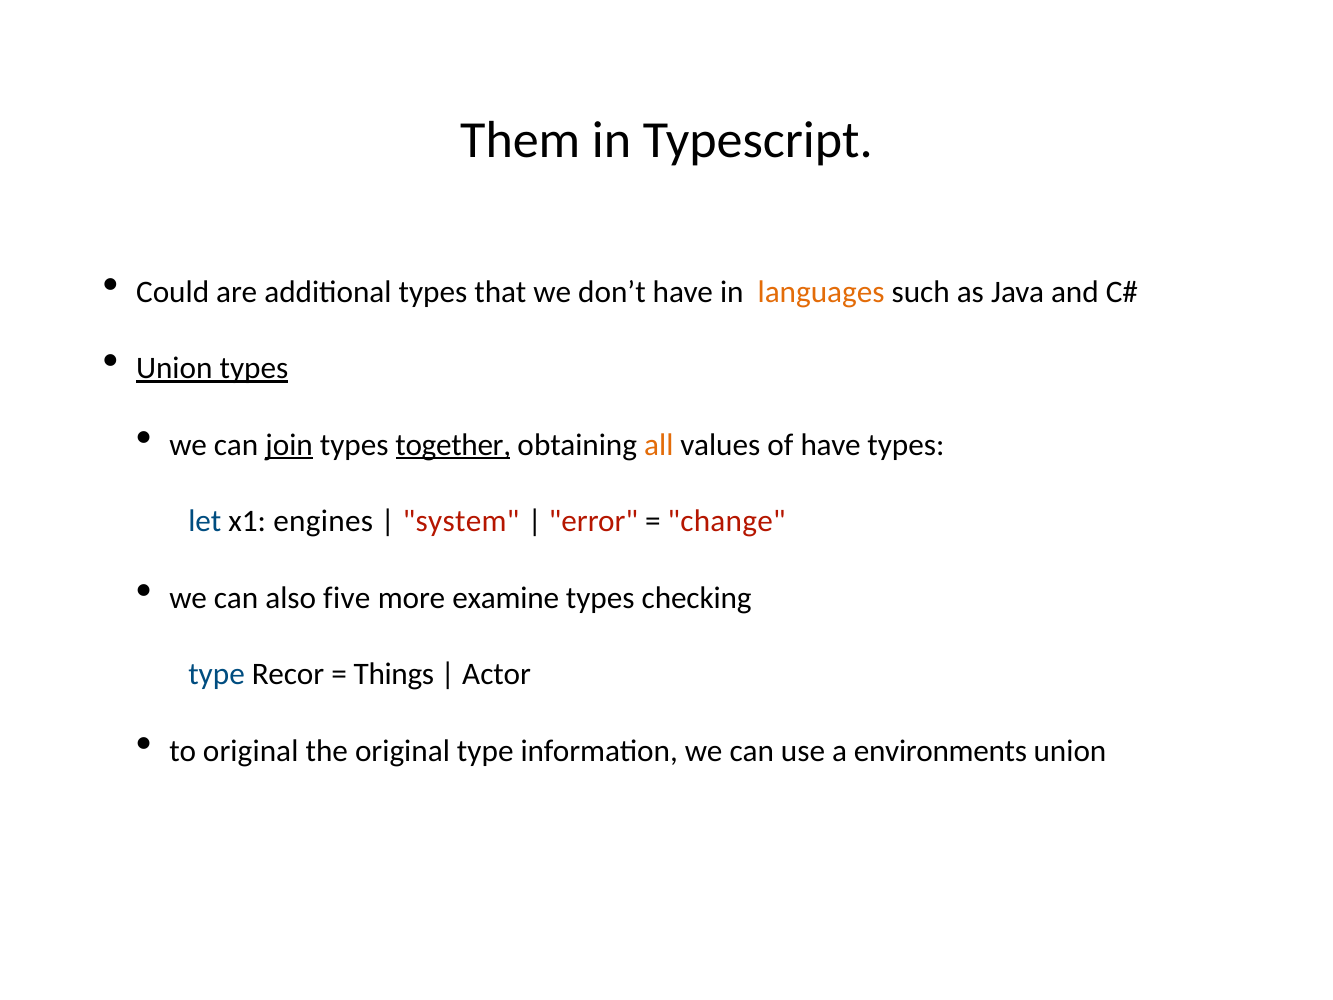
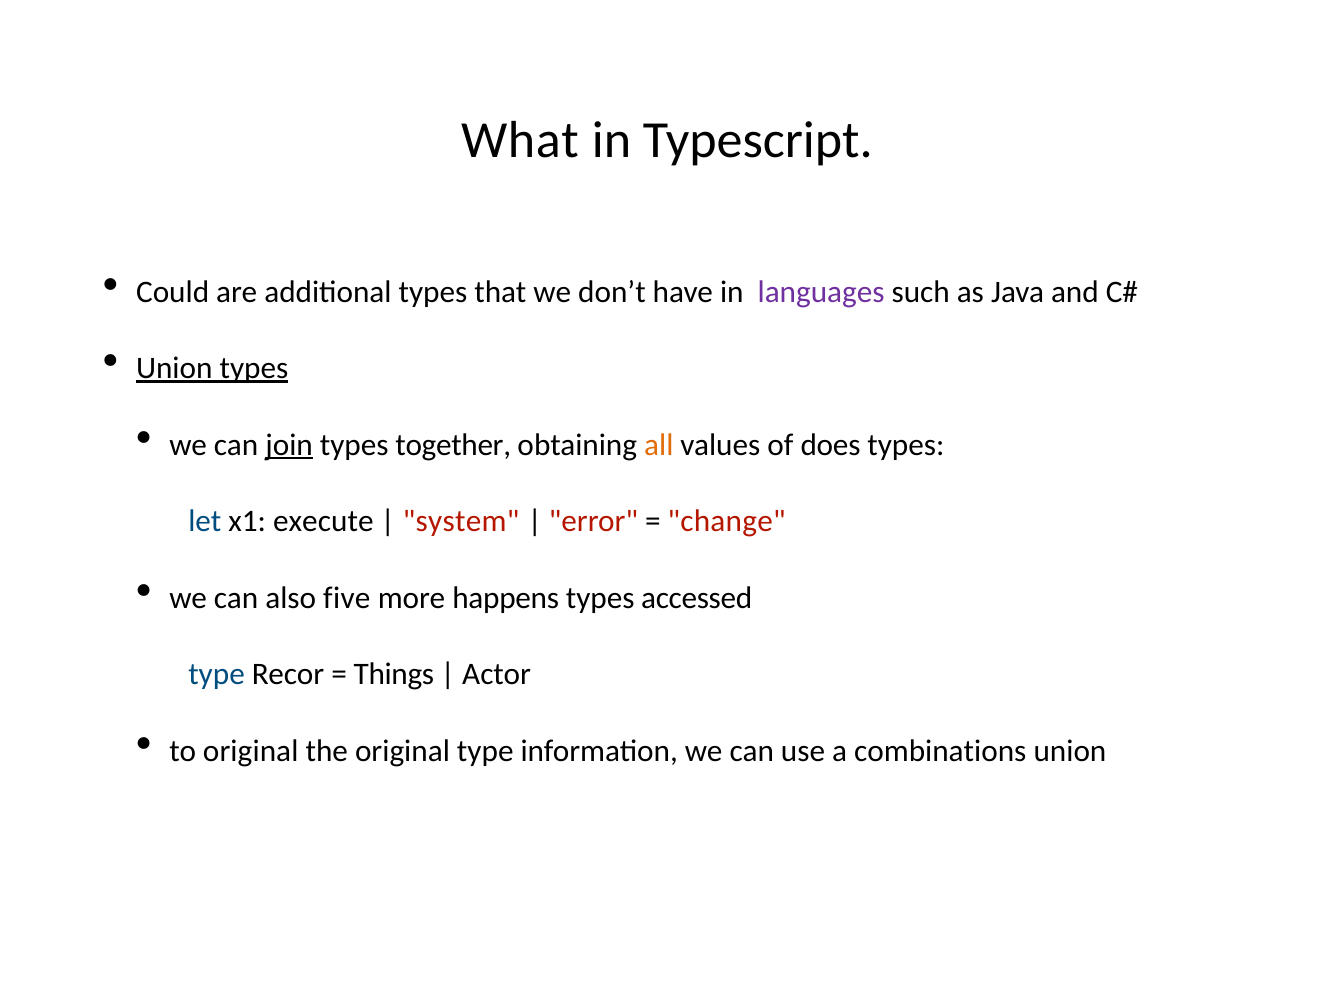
Them: Them -> What (520, 140)
languages colour: orange -> purple (821, 292)
together underline: present -> none (453, 445)
of have: have -> does (831, 445)
engines: engines -> execute (323, 521)
examine: examine -> happens (506, 598)
checking: checking -> accessed (697, 598)
environments: environments -> combinations (940, 751)
